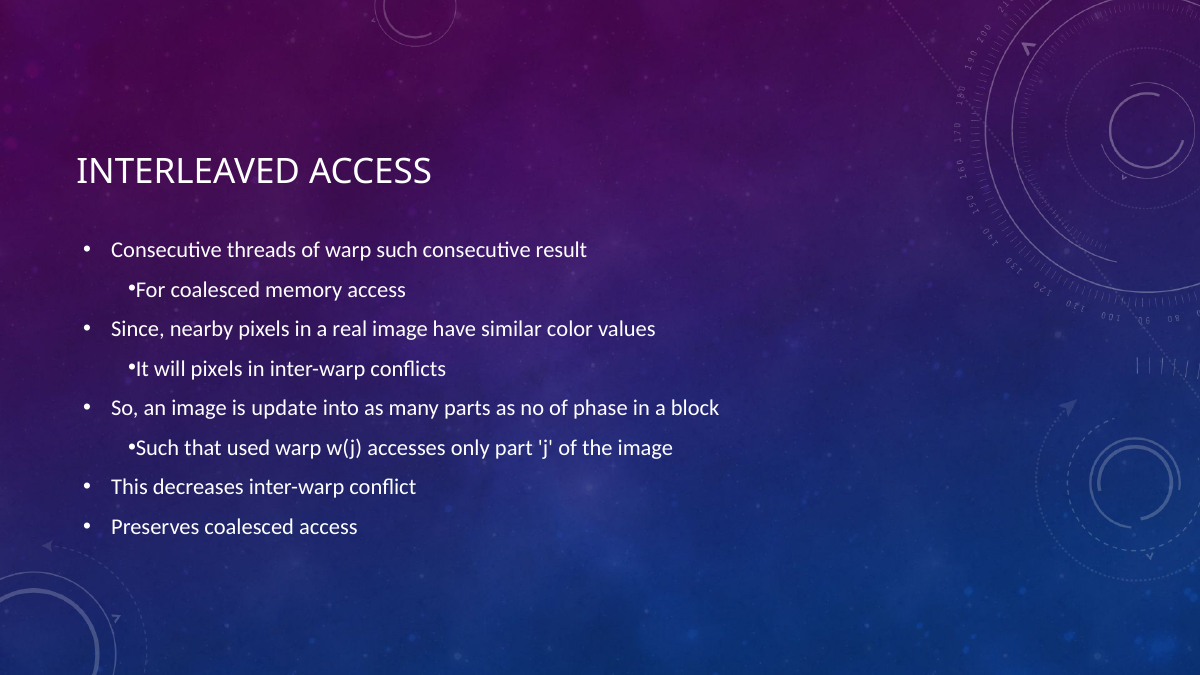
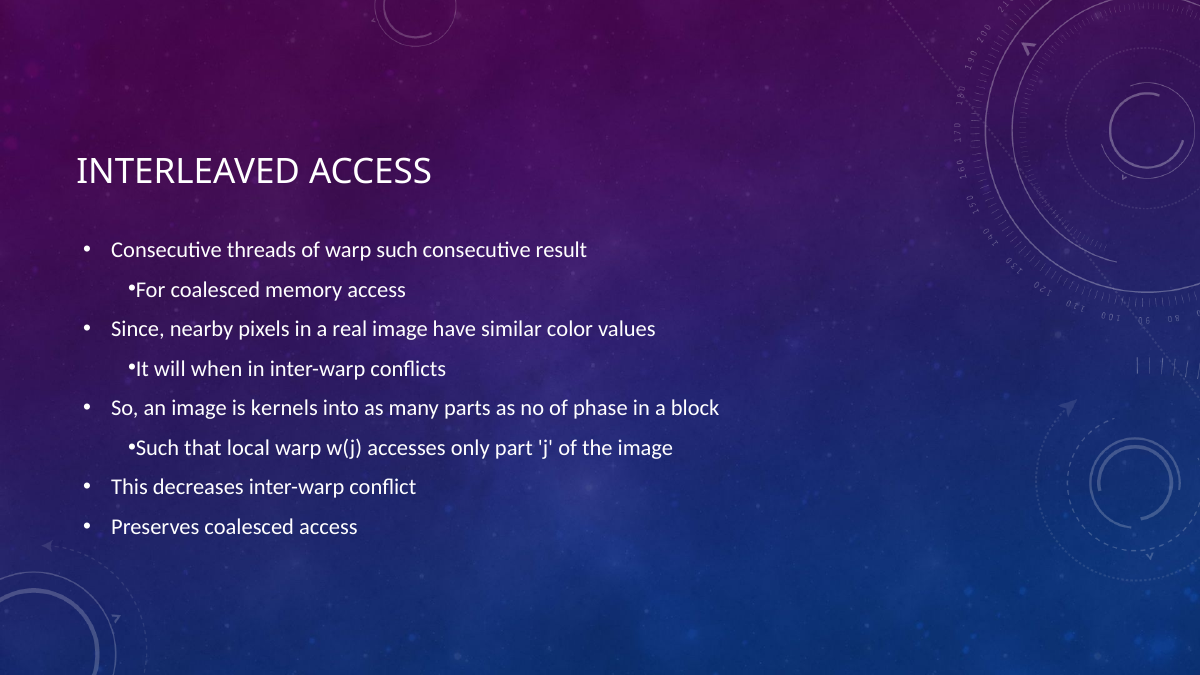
will pixels: pixels -> when (217, 369)
update: update -> kernels (284, 408)
used: used -> local (248, 448)
